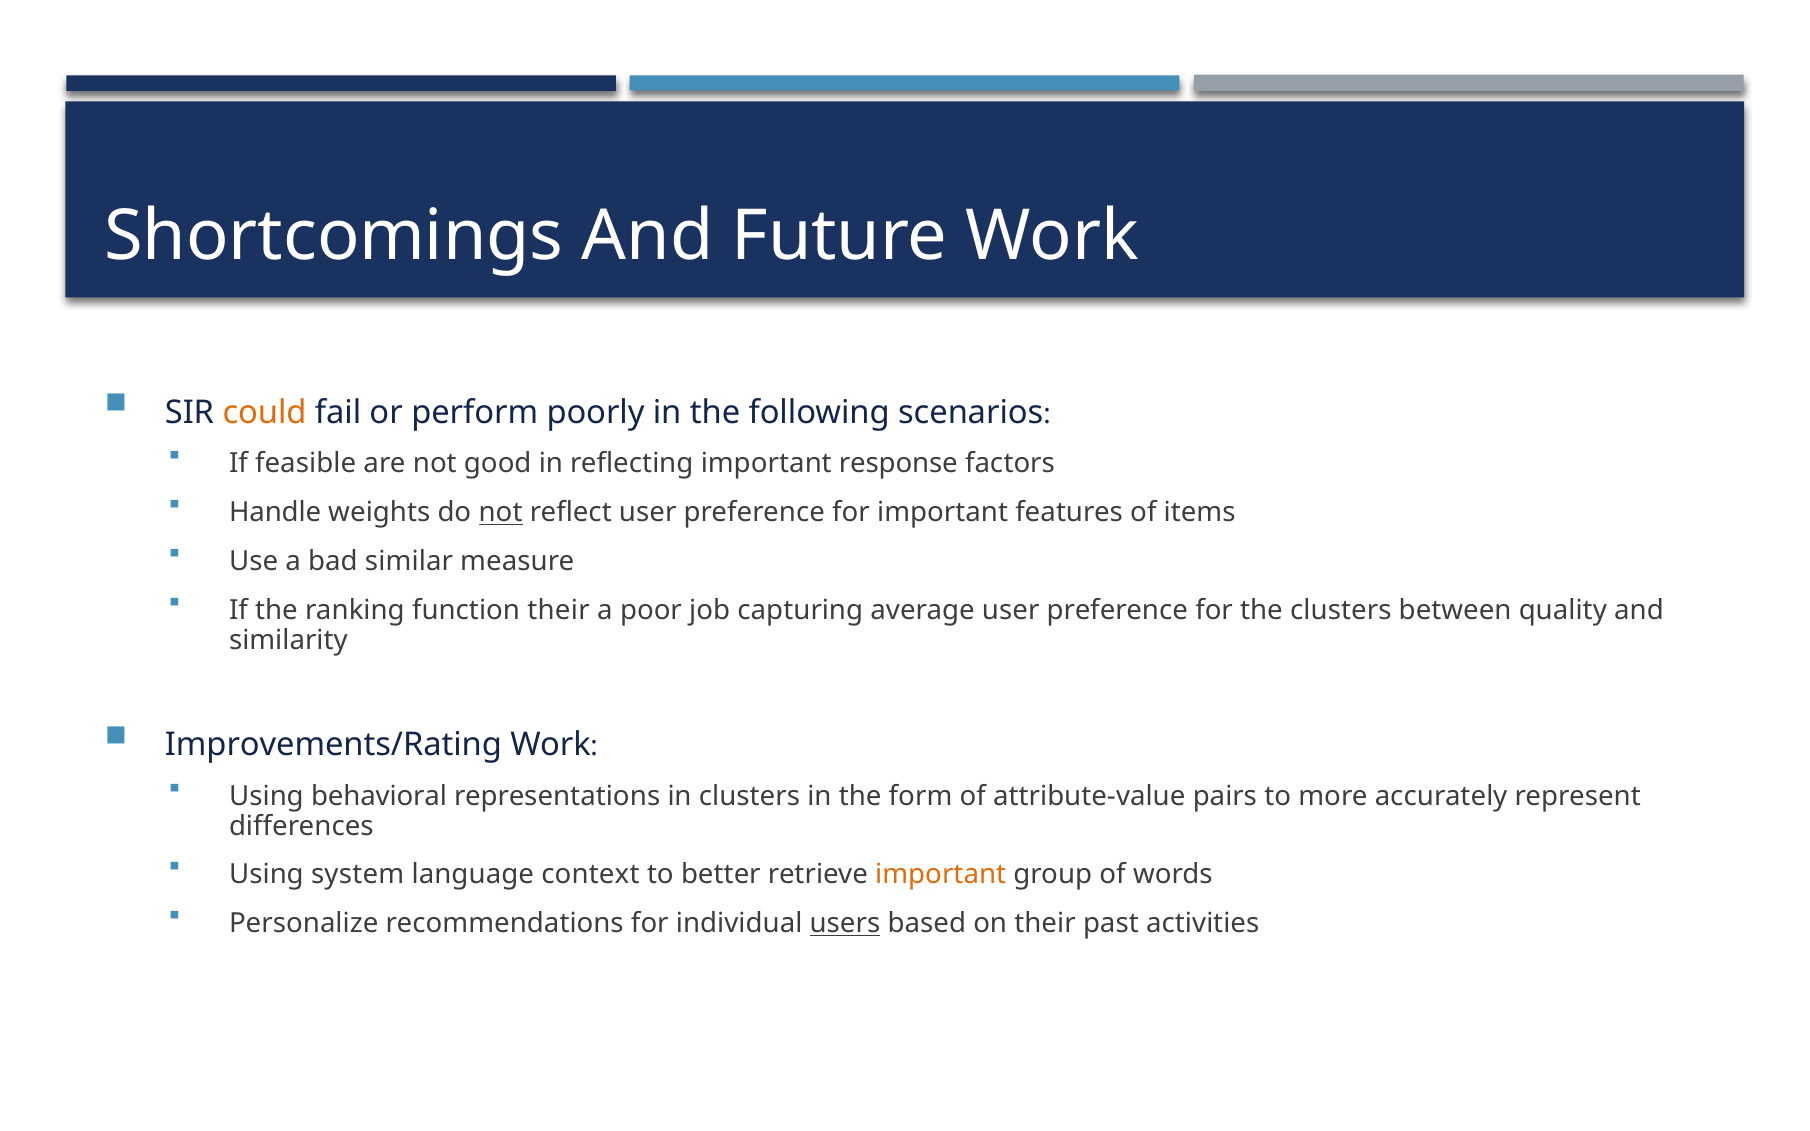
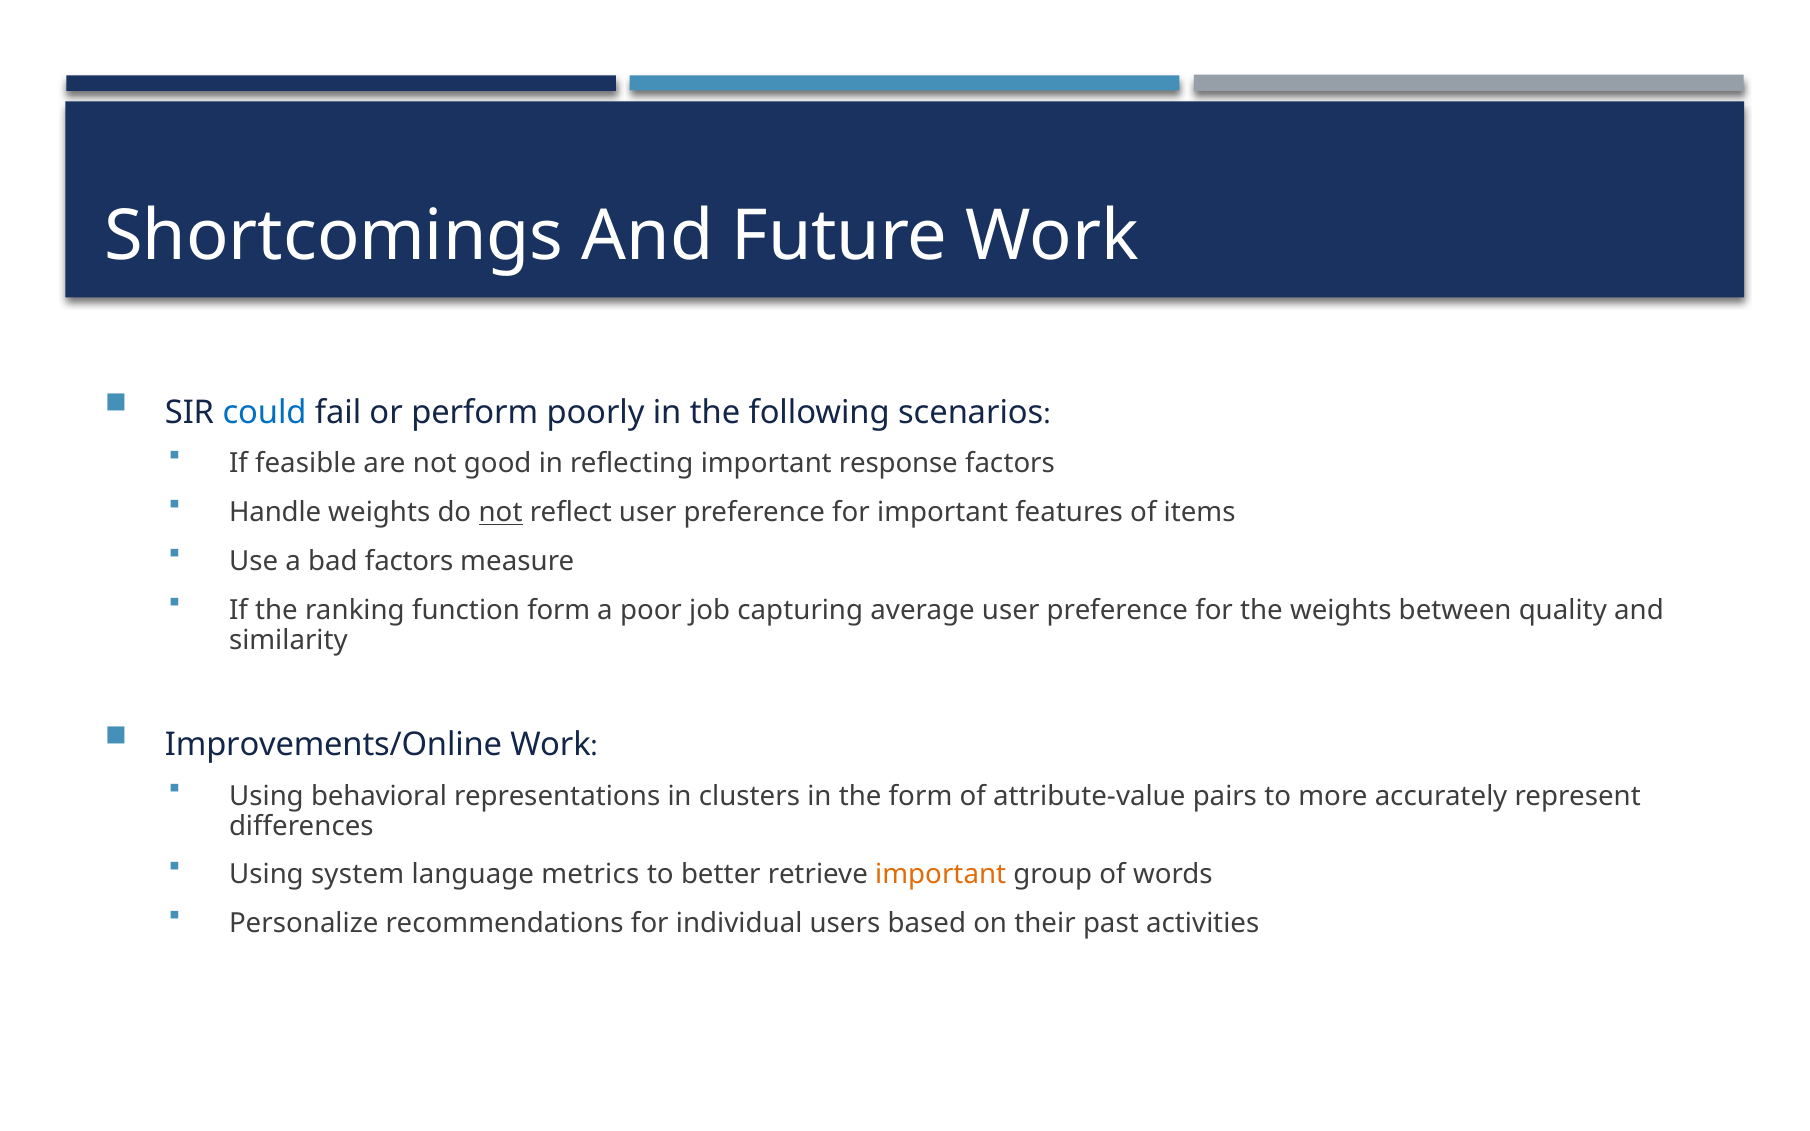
could colour: orange -> blue (265, 413)
bad similar: similar -> factors (409, 561)
function their: their -> form (559, 610)
the clusters: clusters -> weights (1341, 610)
Improvements/Rating: Improvements/Rating -> Improvements/Online (333, 745)
context: context -> metrics (590, 875)
users underline: present -> none (845, 924)
